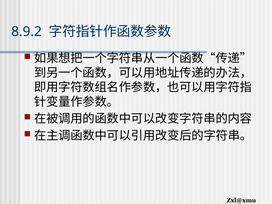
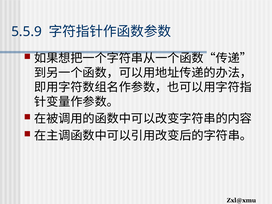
8.9.2: 8.9.2 -> 5.5.9 (27, 32)
